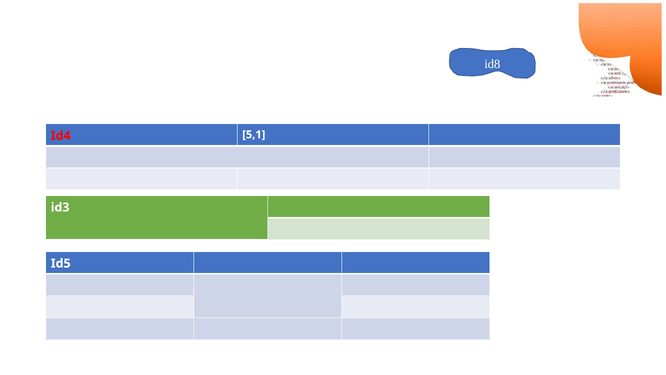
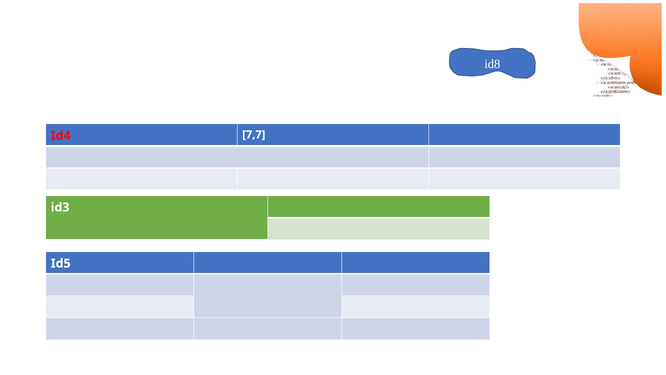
5,1: 5,1 -> 7,7 (254, 134)
